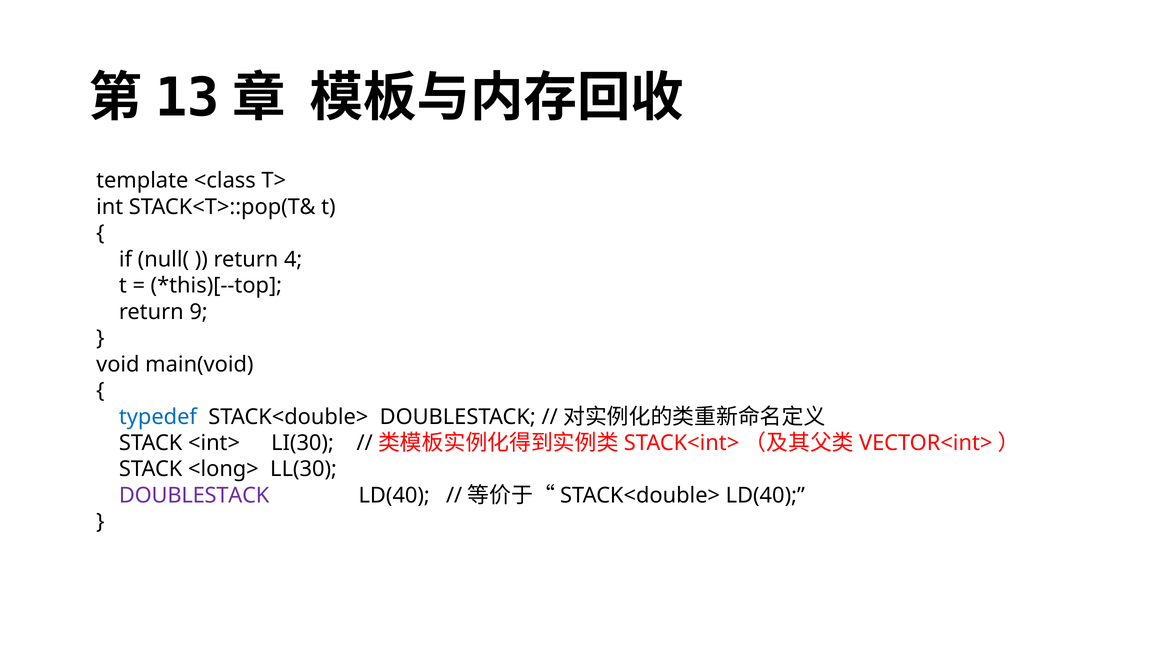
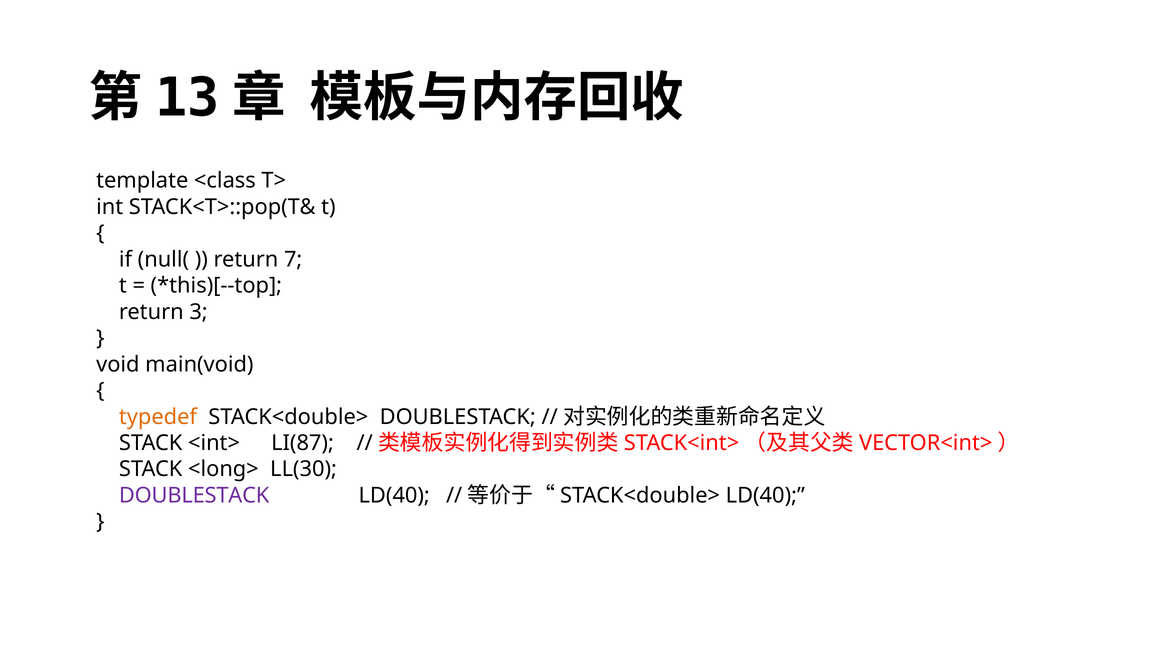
4: 4 -> 7 (293, 259)
9: 9 -> 3 (199, 312)
typedef colour: blue -> orange (158, 417)
LI(30: LI(30 -> LI(87 (303, 443)
